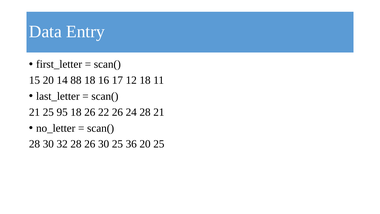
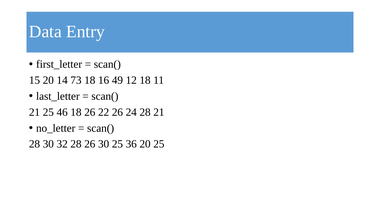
88: 88 -> 73 (76, 80)
17: 17 -> 49 (117, 80)
95: 95 -> 46 (62, 112)
